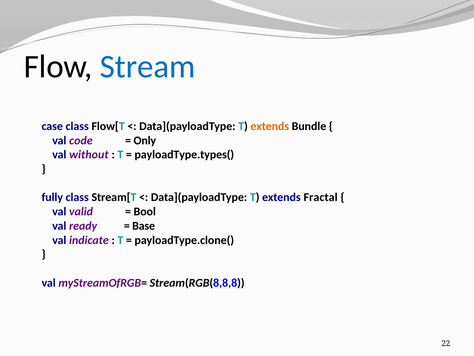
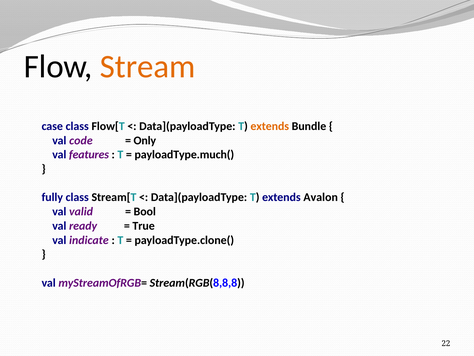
Stream colour: blue -> orange (148, 66)
without: without -> features (89, 154)
payloadType.types(: payloadType.types( -> payloadType.much( (184, 154)
Fractal: Fractal -> Avalon (321, 197)
Base: Base -> True (144, 226)
